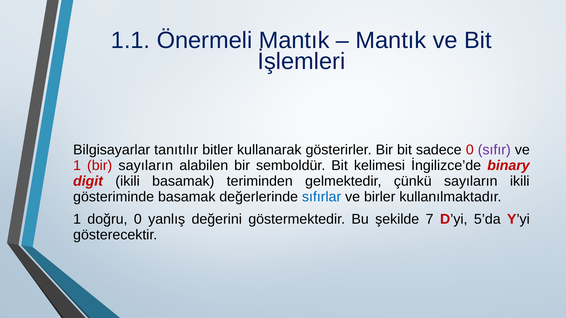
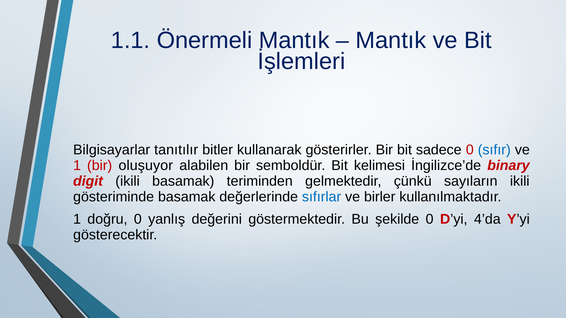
sıfır colour: purple -> blue (494, 150)
bir sayıların: sayıların -> oluşuyor (146, 166)
şekilde 7: 7 -> 0 (430, 219)
5’da: 5’da -> 4’da (487, 219)
